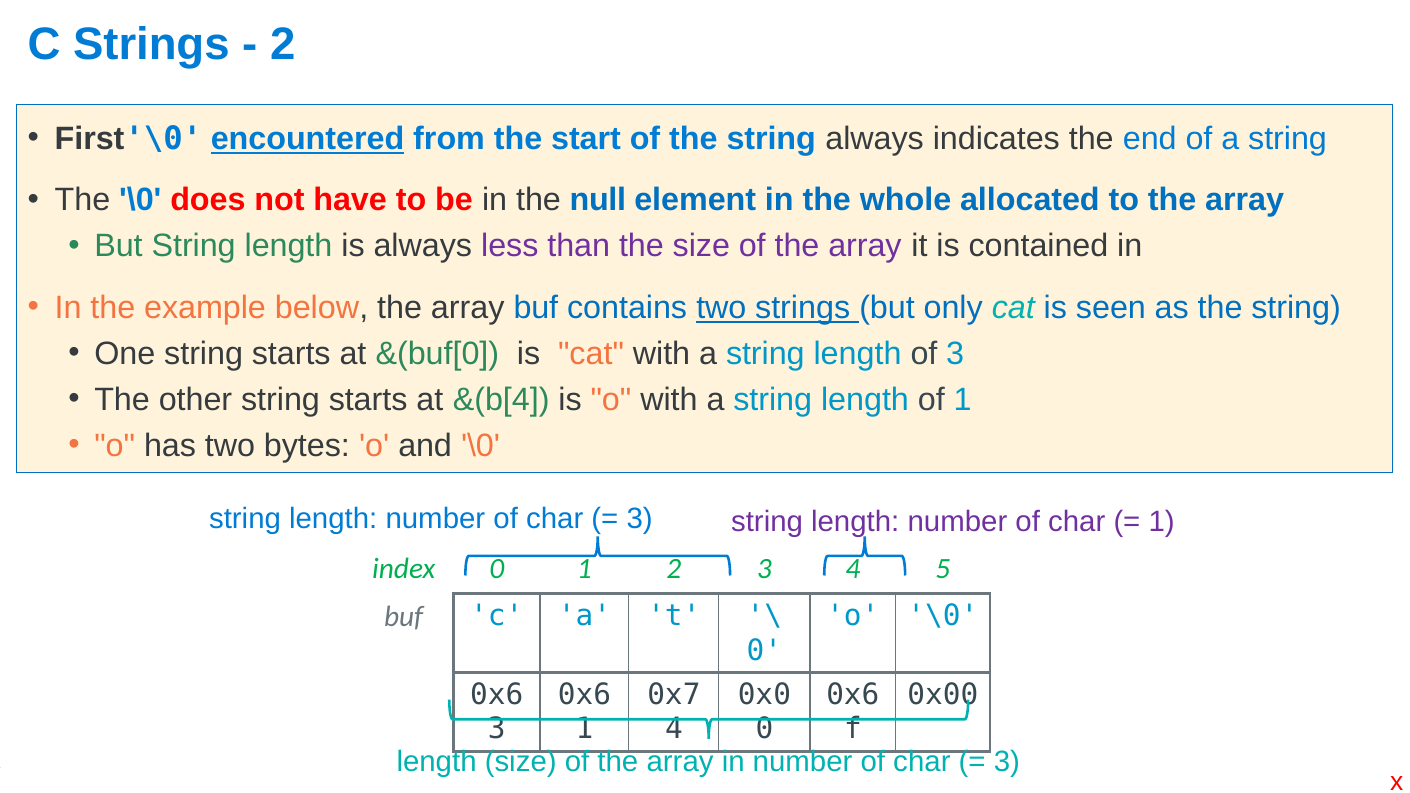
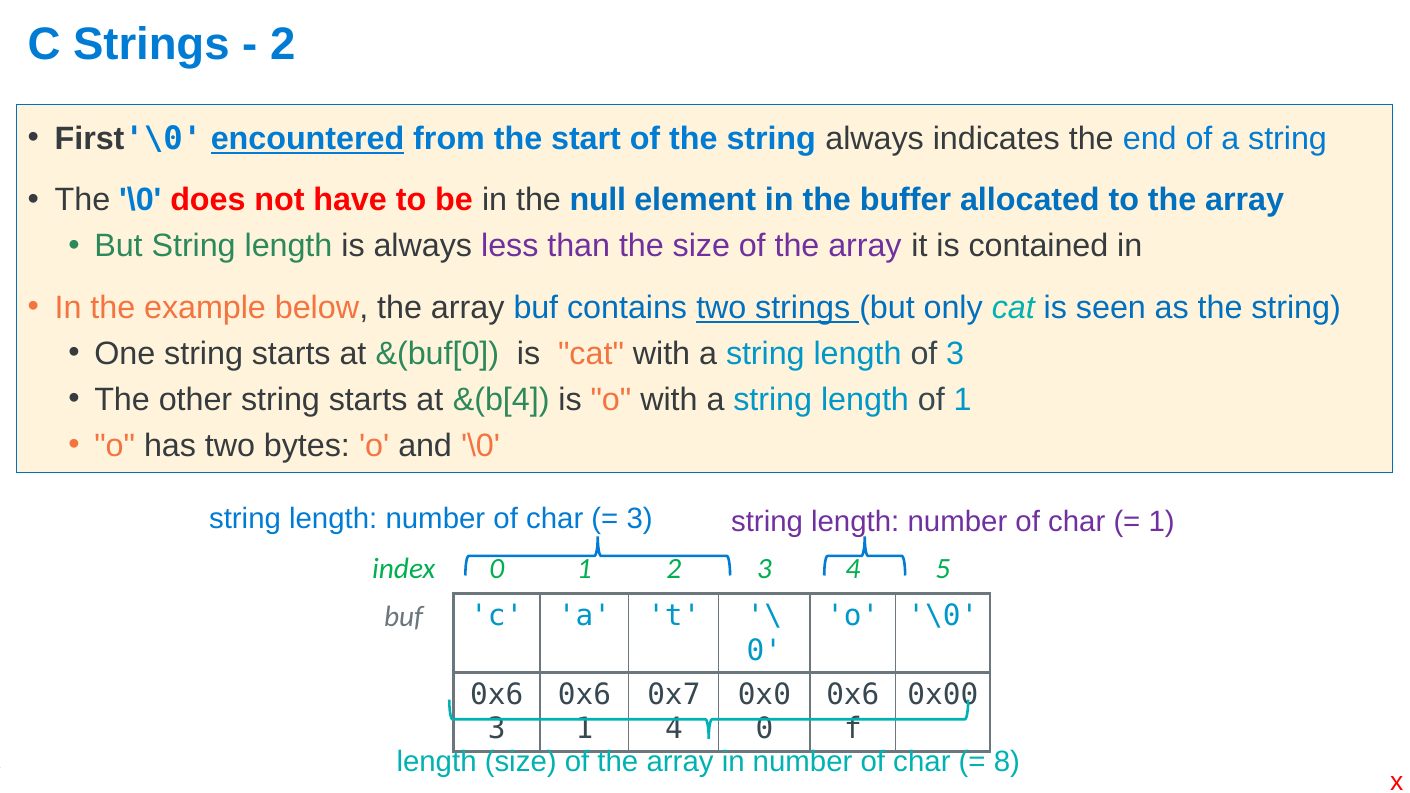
whole: whole -> buffer (906, 200)
3: 3 -> 8 (1007, 762)
